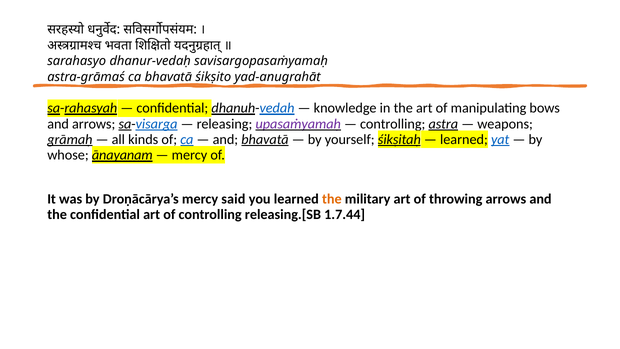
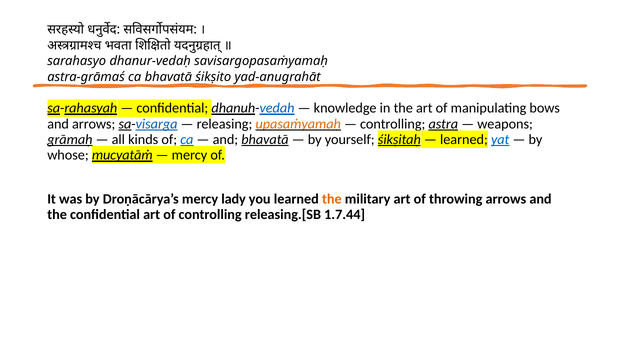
upasaṁyamaḥ colour: purple -> orange (298, 124)
ānayanam: ānayanam -> mucyatāṁ (122, 155)
said: said -> lady (234, 199)
